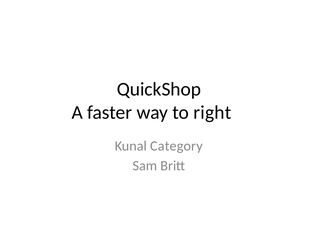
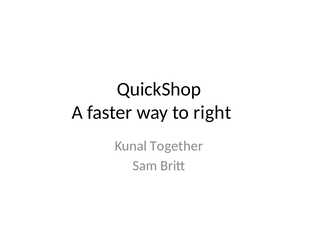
Category: Category -> Together (176, 146)
